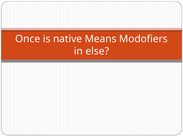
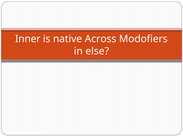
Once: Once -> Inner (28, 39)
Means: Means -> Across (101, 39)
